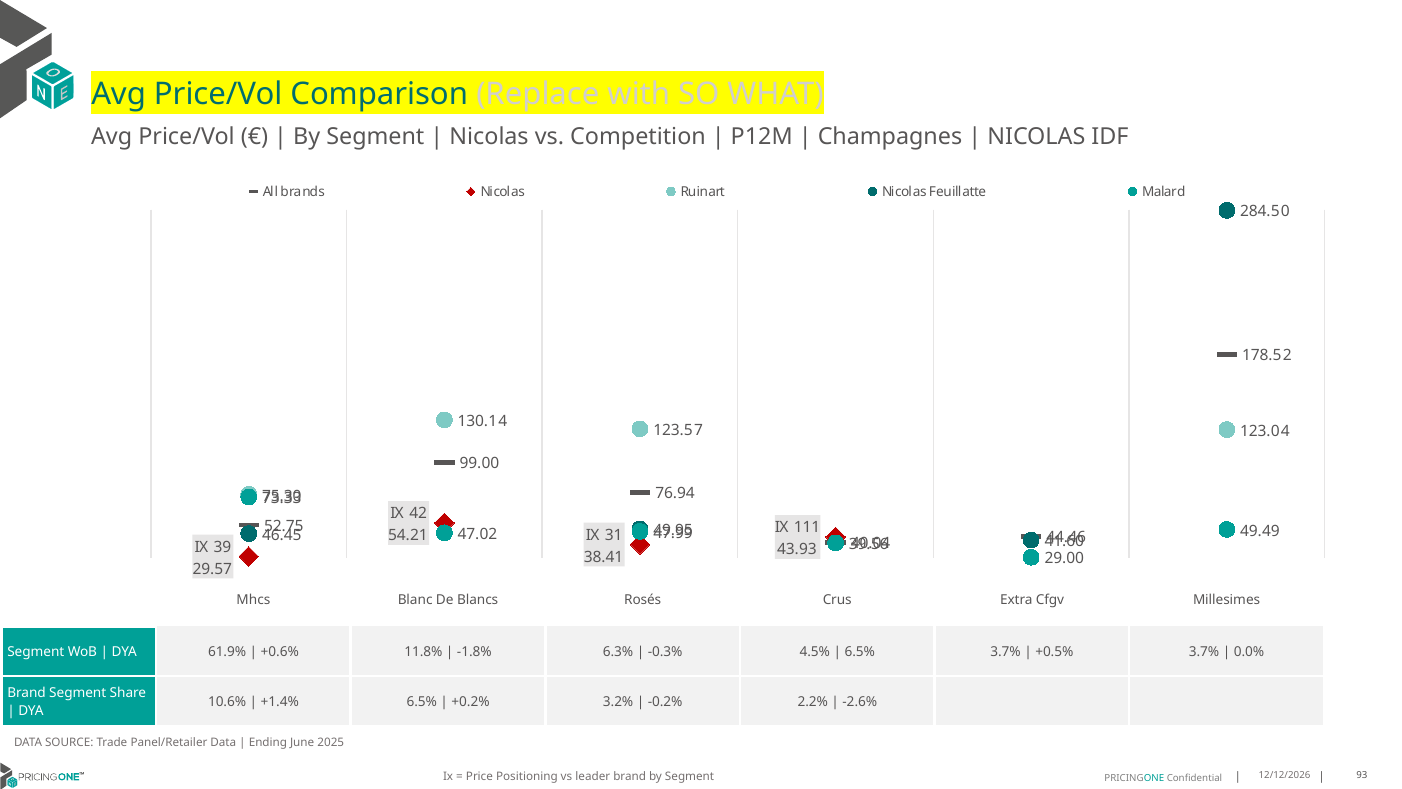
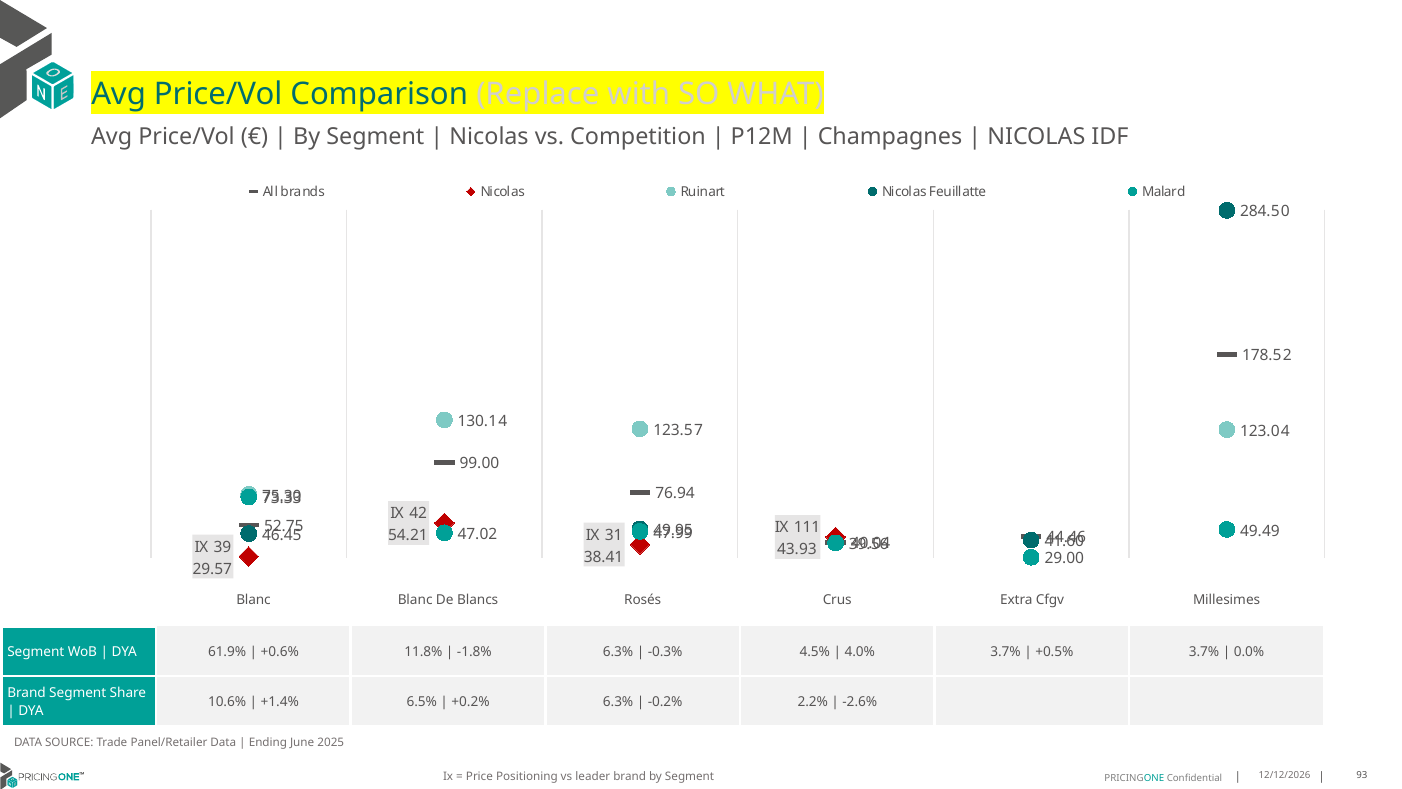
Mhcs: Mhcs -> Blanc (253, 600)
6.5%: 6.5% -> 4.0% (860, 652)
+0.2% 3.2%: 3.2% -> 6.3% (618, 701)
